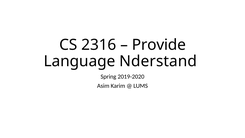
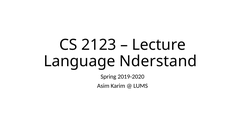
2316: 2316 -> 2123 (99, 45)
Provide: Provide -> Lecture (159, 45)
